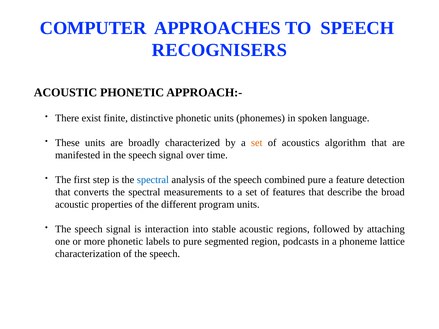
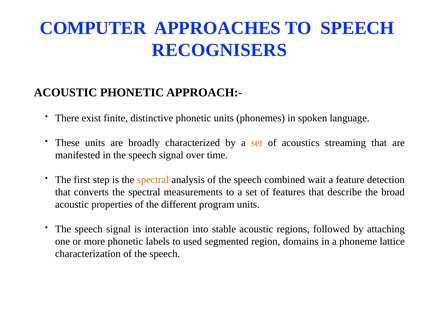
algorithm: algorithm -> streaming (345, 143)
spectral colour: blue -> orange (153, 180)
combined pure: pure -> wait (317, 180)
to pure: pure -> used (193, 242)
podcasts: podcasts -> domains (301, 242)
